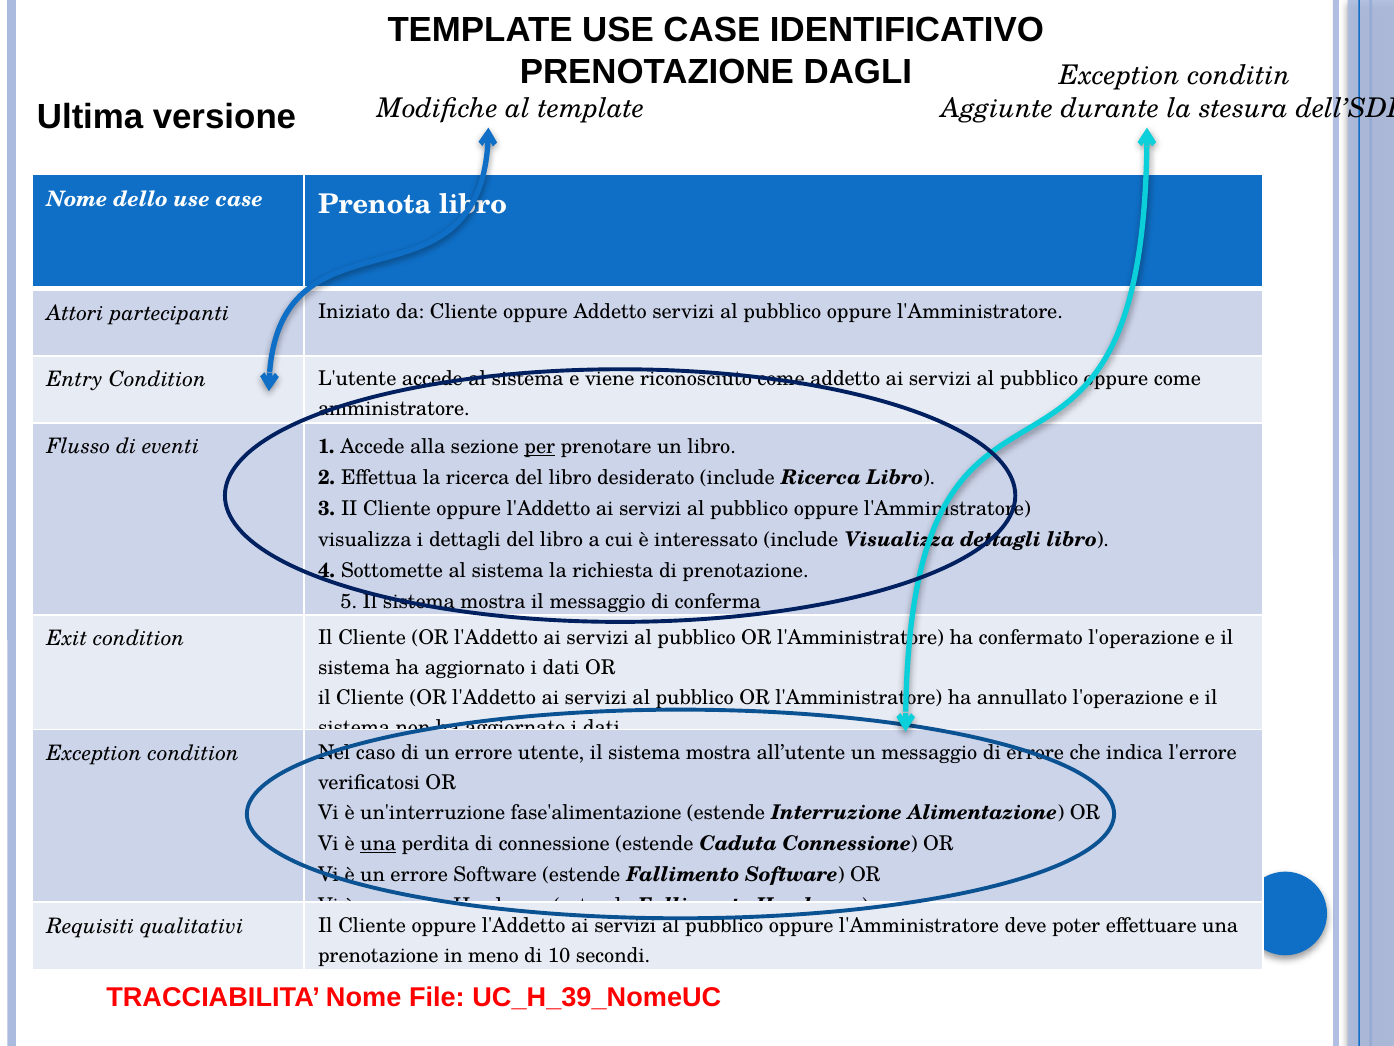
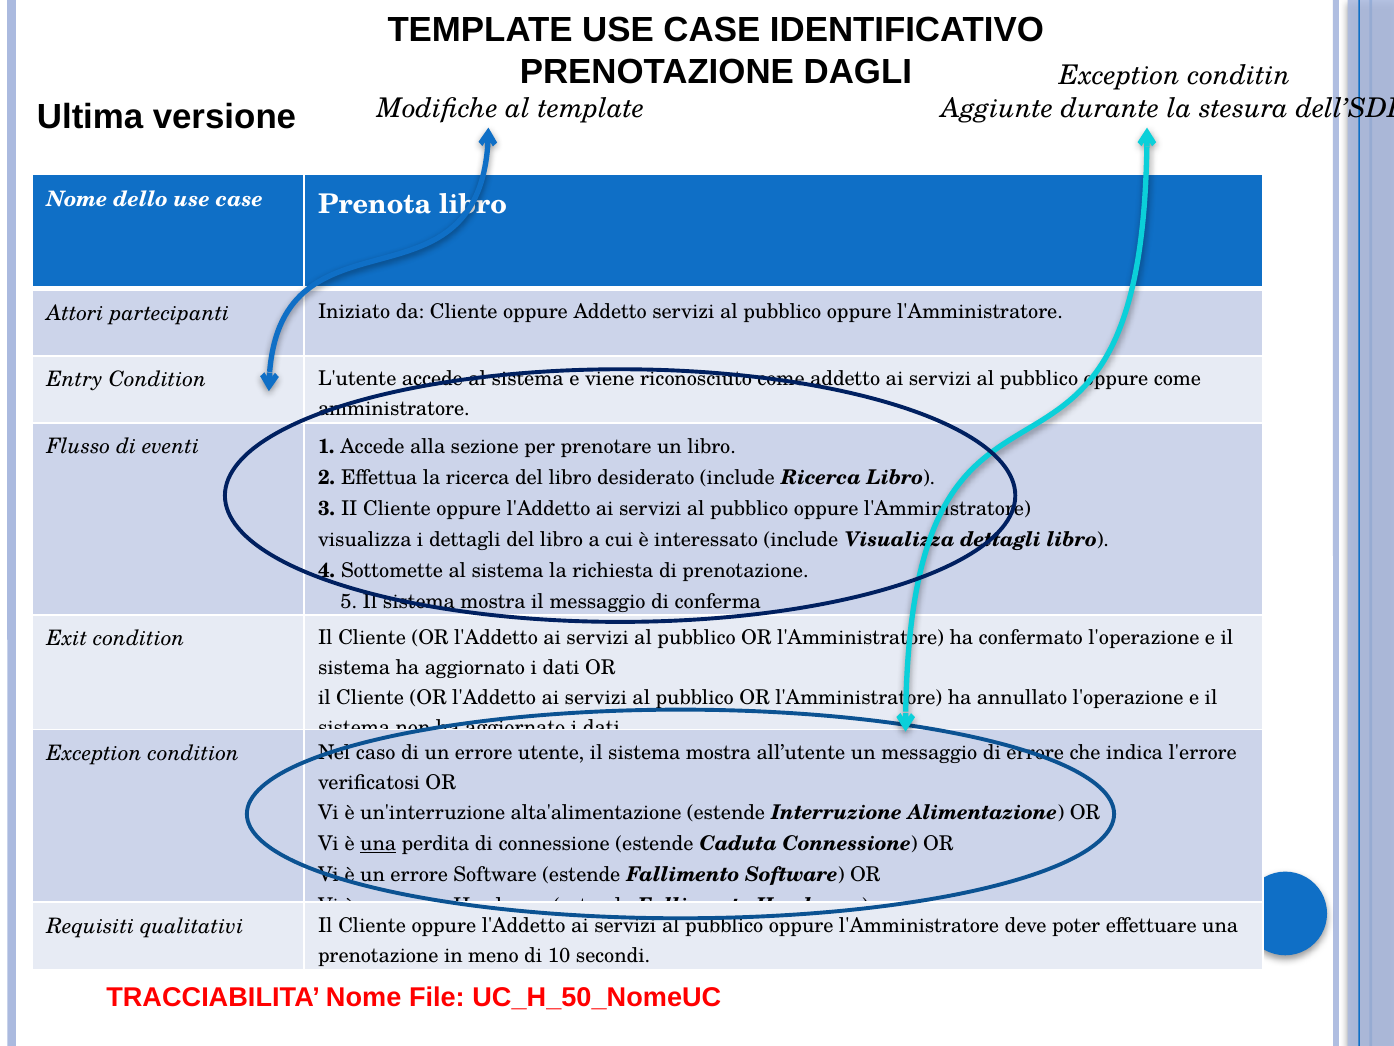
per underline: present -> none (540, 446)
fase'alimentazione: fase'alimentazione -> alta'alimentazione (596, 812)
UC_H_39_NomeUC: UC_H_39_NomeUC -> UC_H_50_NomeUC (597, 997)
